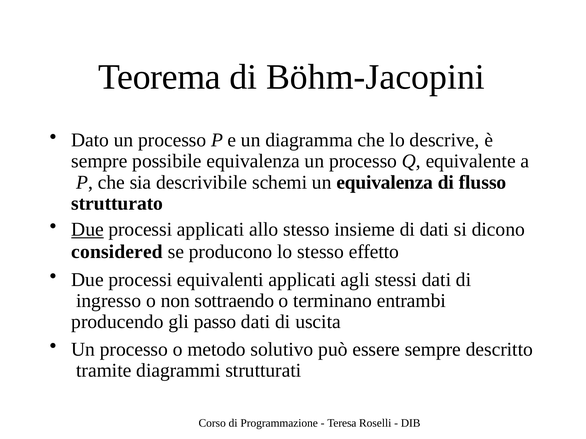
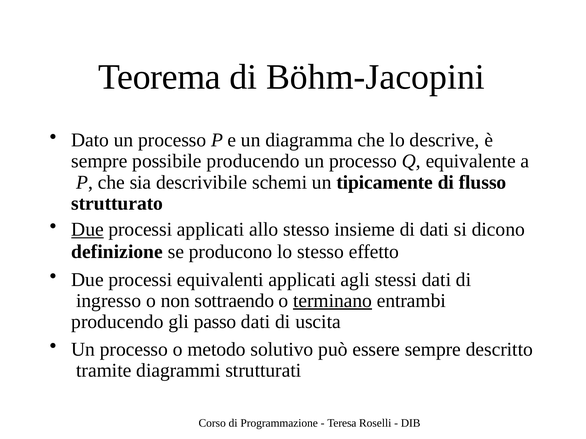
possibile equivalenza: equivalenza -> producendo (253, 161)
un equivalenza: equivalenza -> tipicamente (385, 182)
considered: considered -> definizione (117, 252)
terminano underline: none -> present (333, 301)
